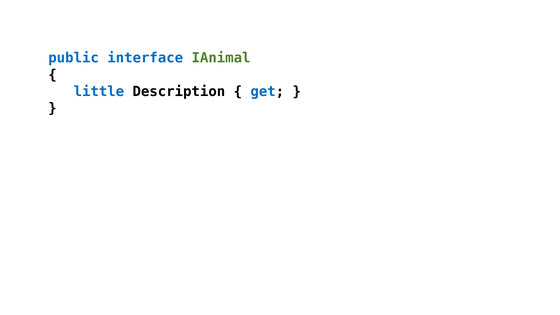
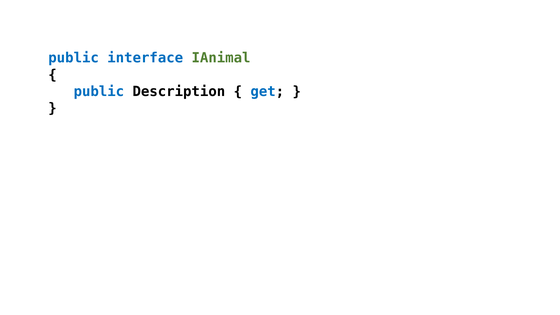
little: little -> public (99, 92)
